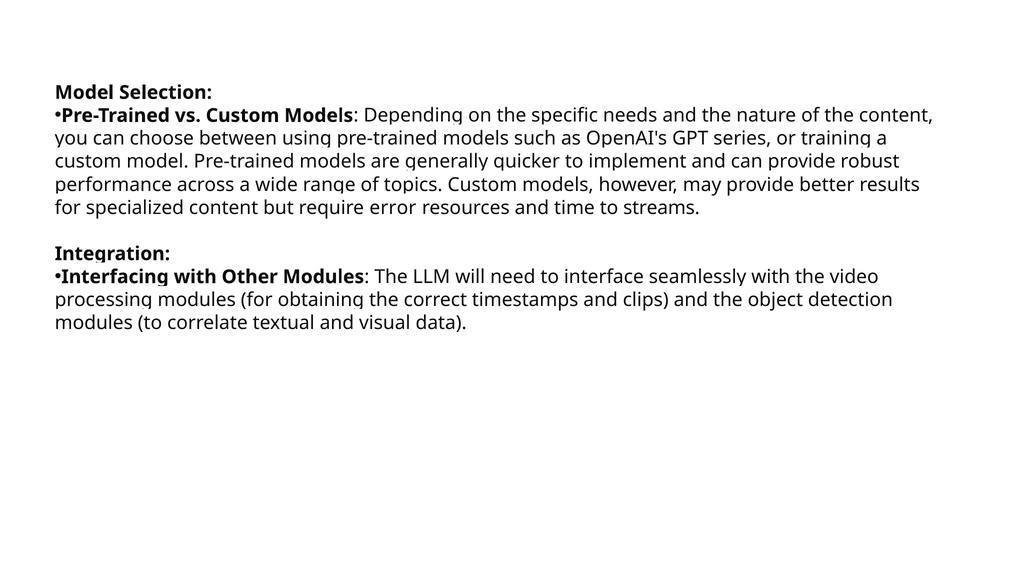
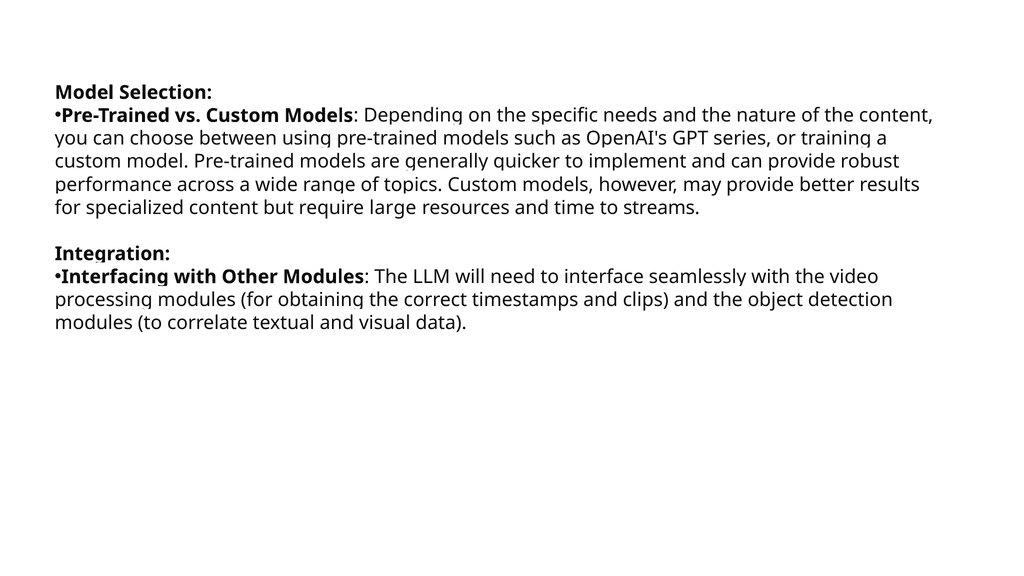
error: error -> large (393, 208)
